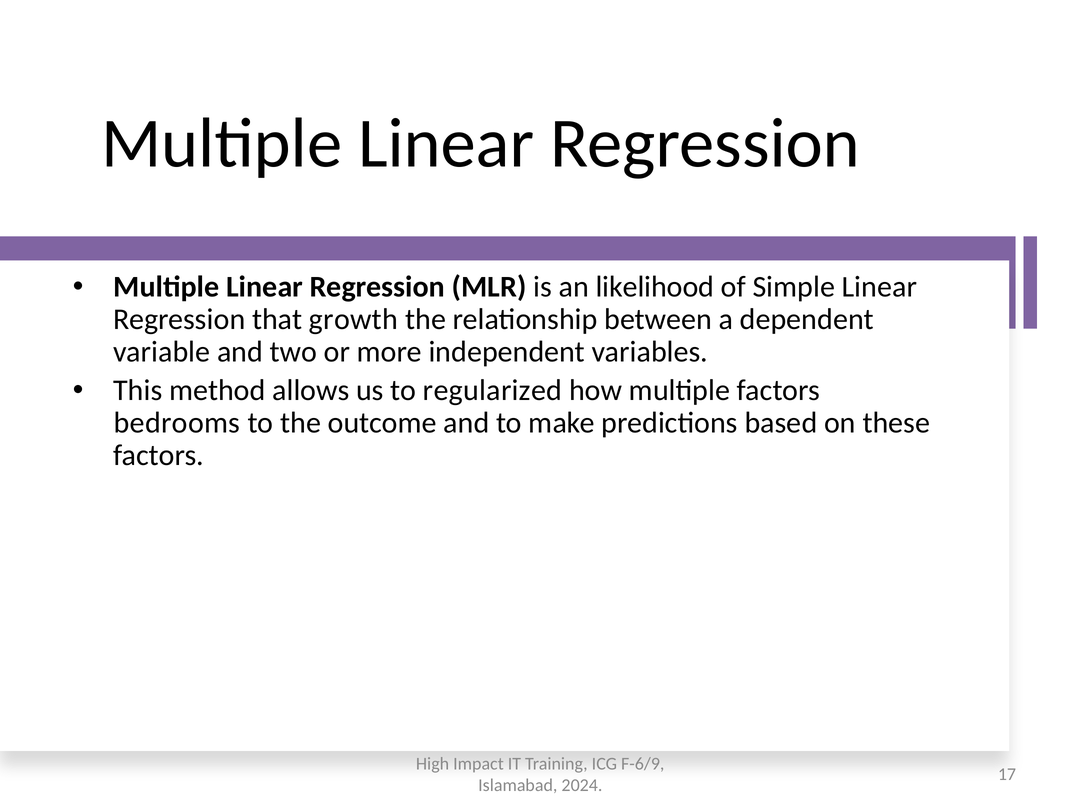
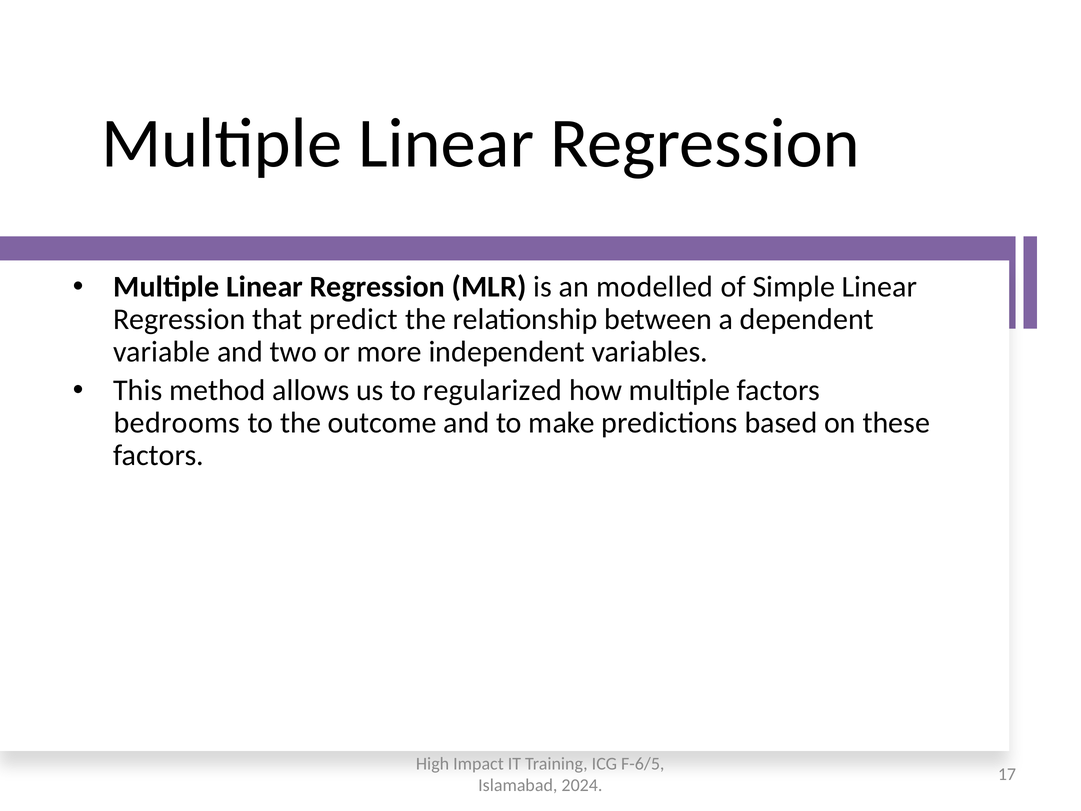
likelihood: likelihood -> modelled (655, 287)
growth: growth -> predict (353, 319)
F-6/9: F-6/9 -> F-6/5 (643, 763)
